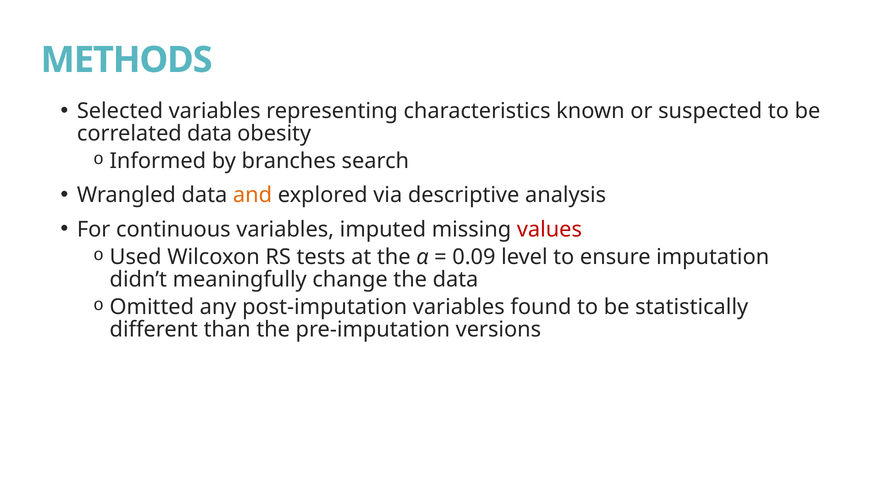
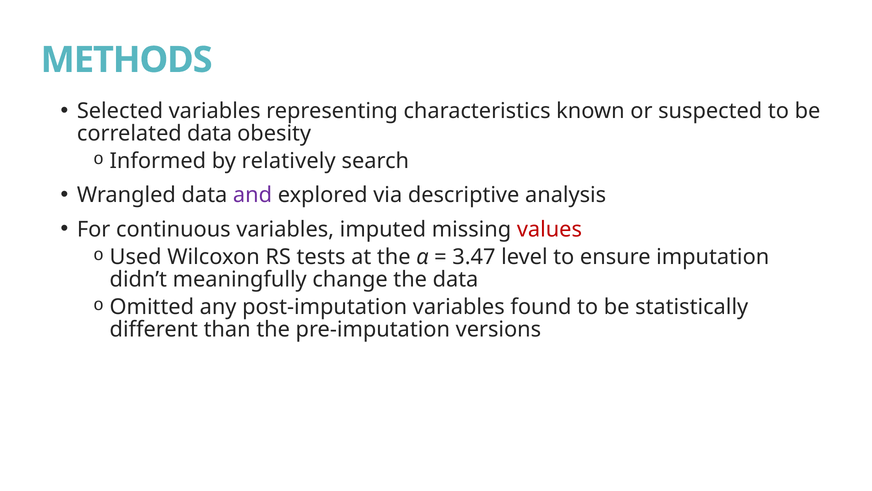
branches: branches -> relatively (289, 161)
and colour: orange -> purple (253, 195)
0.09: 0.09 -> 3.47 (474, 257)
